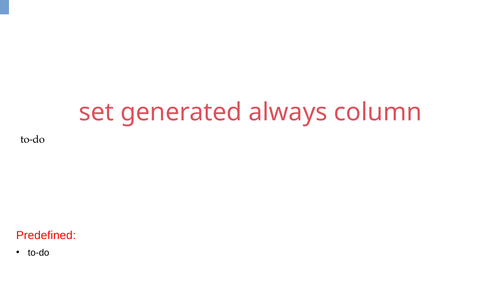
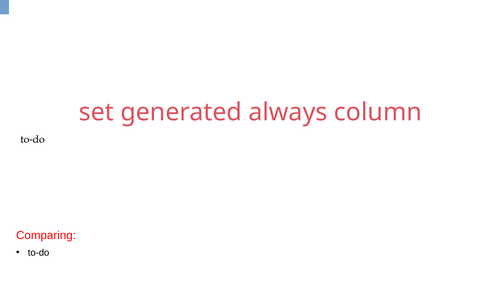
Predefined: Predefined -> Comparing (46, 235)
